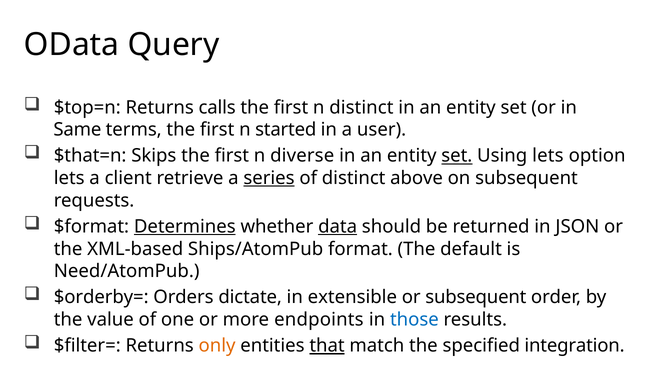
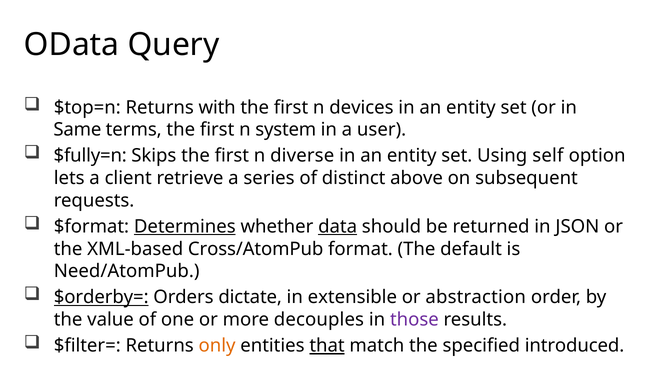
calls: calls -> with (217, 107)
n distinct: distinct -> devices (361, 107)
started: started -> system (286, 130)
$that=n: $that=n -> $fully=n (90, 156)
set underline: present -> none (457, 156)
Using lets: lets -> self (548, 156)
series underline: present -> none (269, 178)
Ships/AtomPub: Ships/AtomPub -> Cross/AtomPub (256, 249)
$orderby= underline: none -> present (101, 297)
or subsequent: subsequent -> abstraction (476, 297)
endpoints: endpoints -> decouples (319, 319)
those colour: blue -> purple (414, 319)
integration: integration -> introduced (575, 345)
